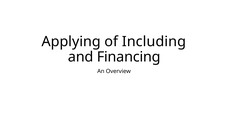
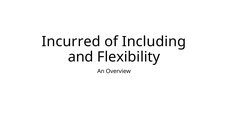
Applying: Applying -> Incurred (71, 42)
Financing: Financing -> Flexibility (129, 57)
